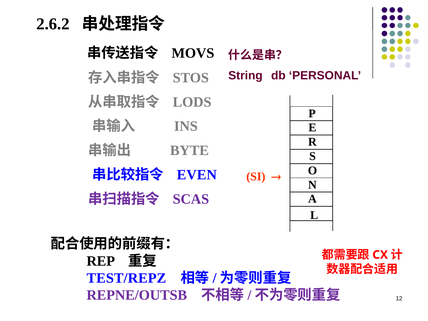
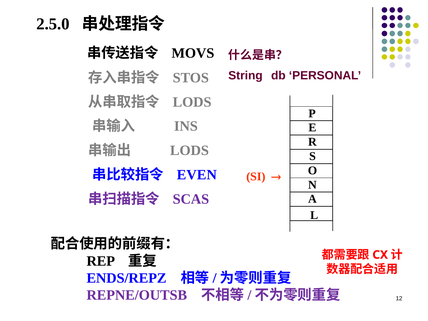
2.6.2: 2.6.2 -> 2.5.0 (53, 24)
BYTE: BYTE -> LODS (189, 151)
TEST/REPZ: TEST/REPZ -> ENDS/REPZ (126, 278)
